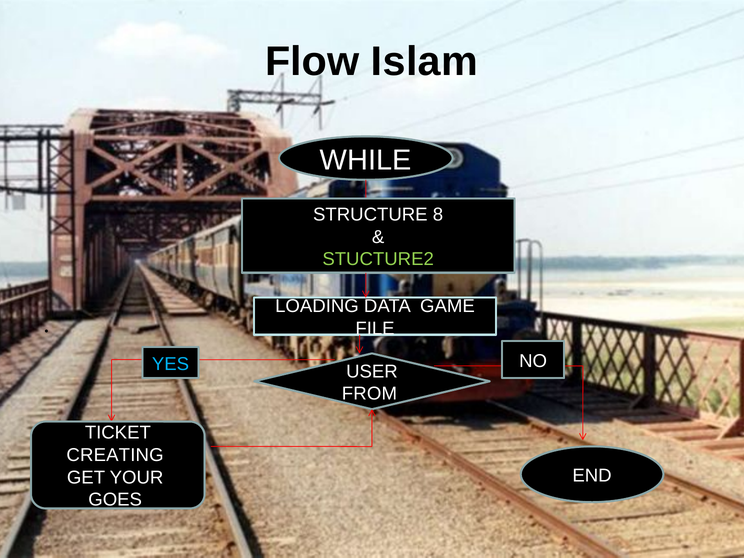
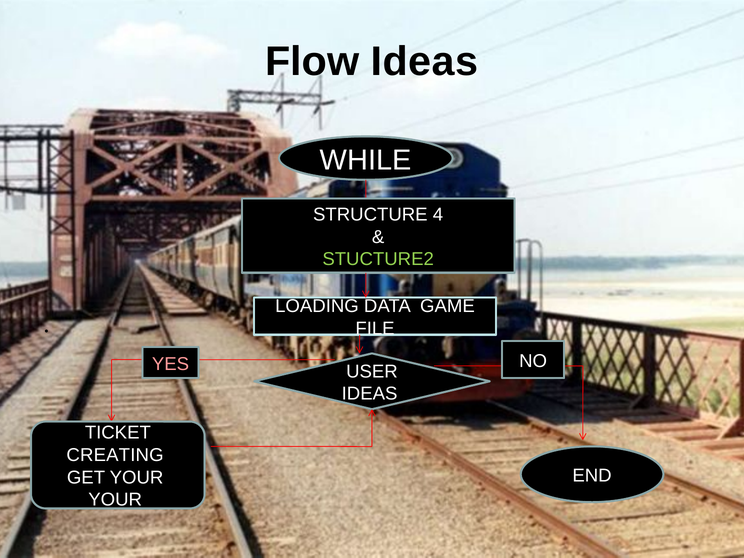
Flow Islam: Islam -> Ideas (424, 62)
8: 8 -> 4 (438, 215)
YES colour: light blue -> pink (170, 364)
FROM: FROM -> IDEAS (370, 394)
GOES: GOES -> YOUR (115, 500)
